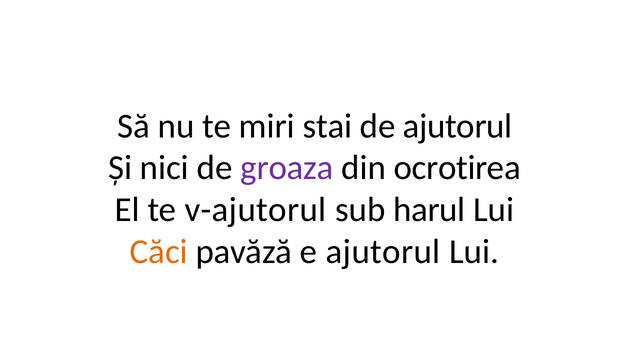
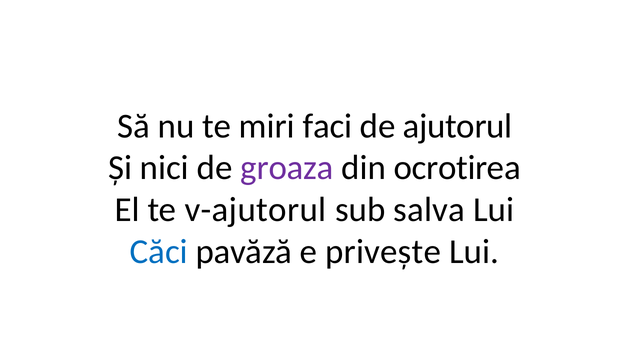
stai: stai -> faci (328, 126)
harul: harul -> salva (429, 210)
Căci colour: orange -> blue (159, 252)
e ajutorul: ajutorul -> privește (383, 252)
